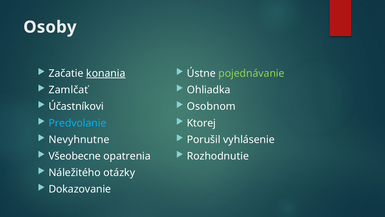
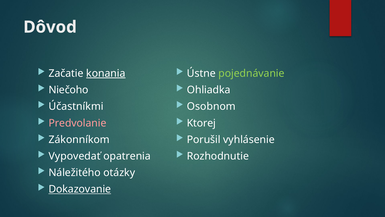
Osoby: Osoby -> Dôvod (50, 27)
Zamlčať: Zamlčať -> Niečoho (69, 90)
Účastníkovi: Účastníkovi -> Účastníkmi (76, 106)
Predvolanie colour: light blue -> pink (78, 123)
Nevyhnutne: Nevyhnutne -> Zákonníkom (79, 139)
Všeobecne: Všeobecne -> Vypovedať (75, 156)
Dokazovanie underline: none -> present (80, 189)
